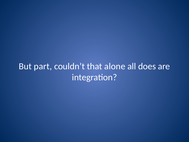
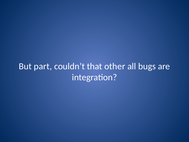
alone: alone -> other (115, 66)
does: does -> bugs (147, 66)
